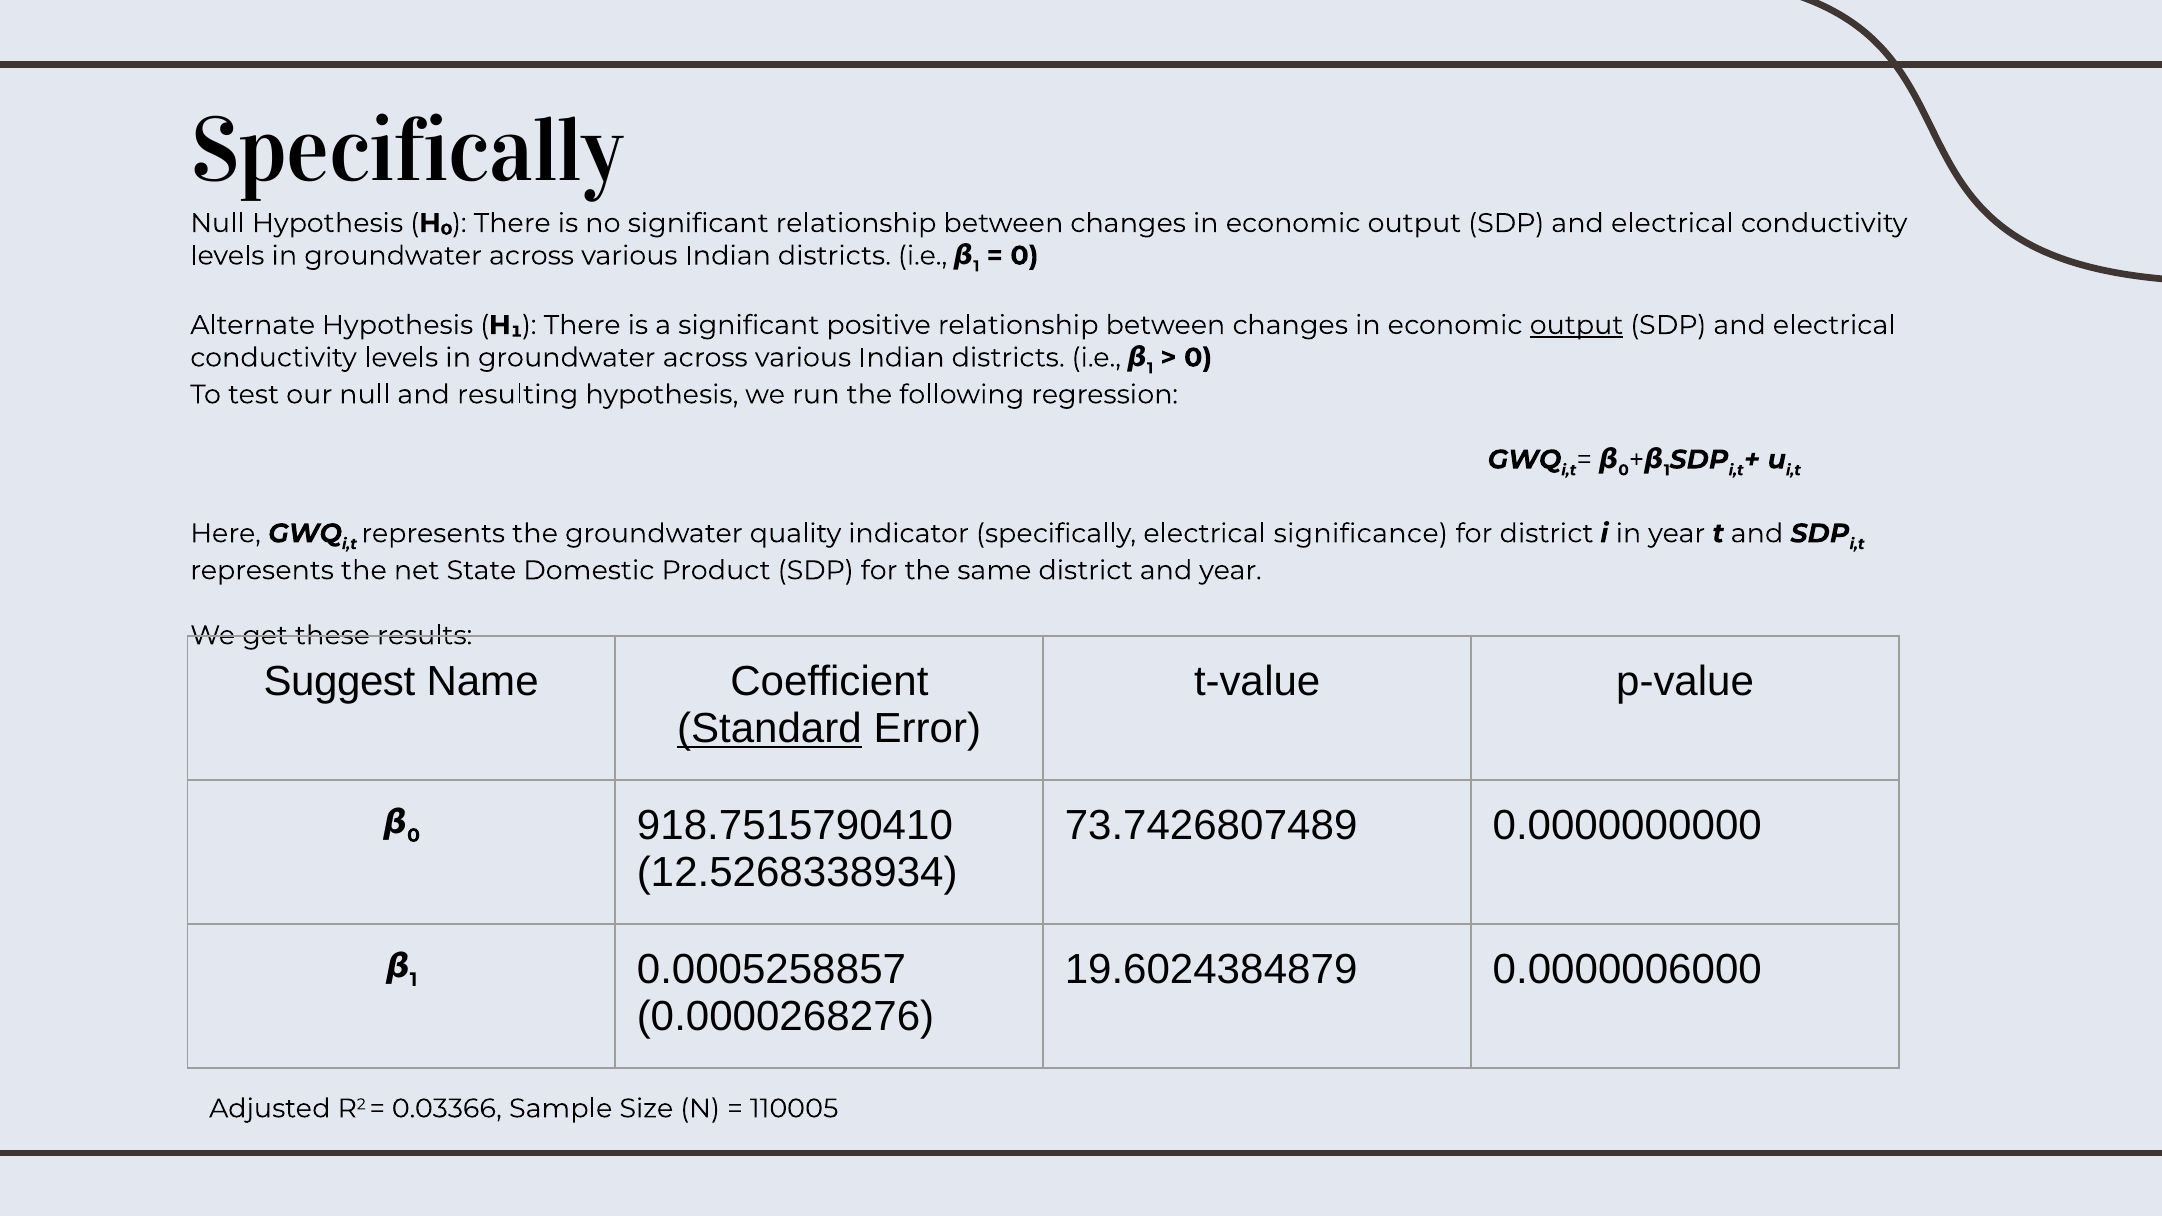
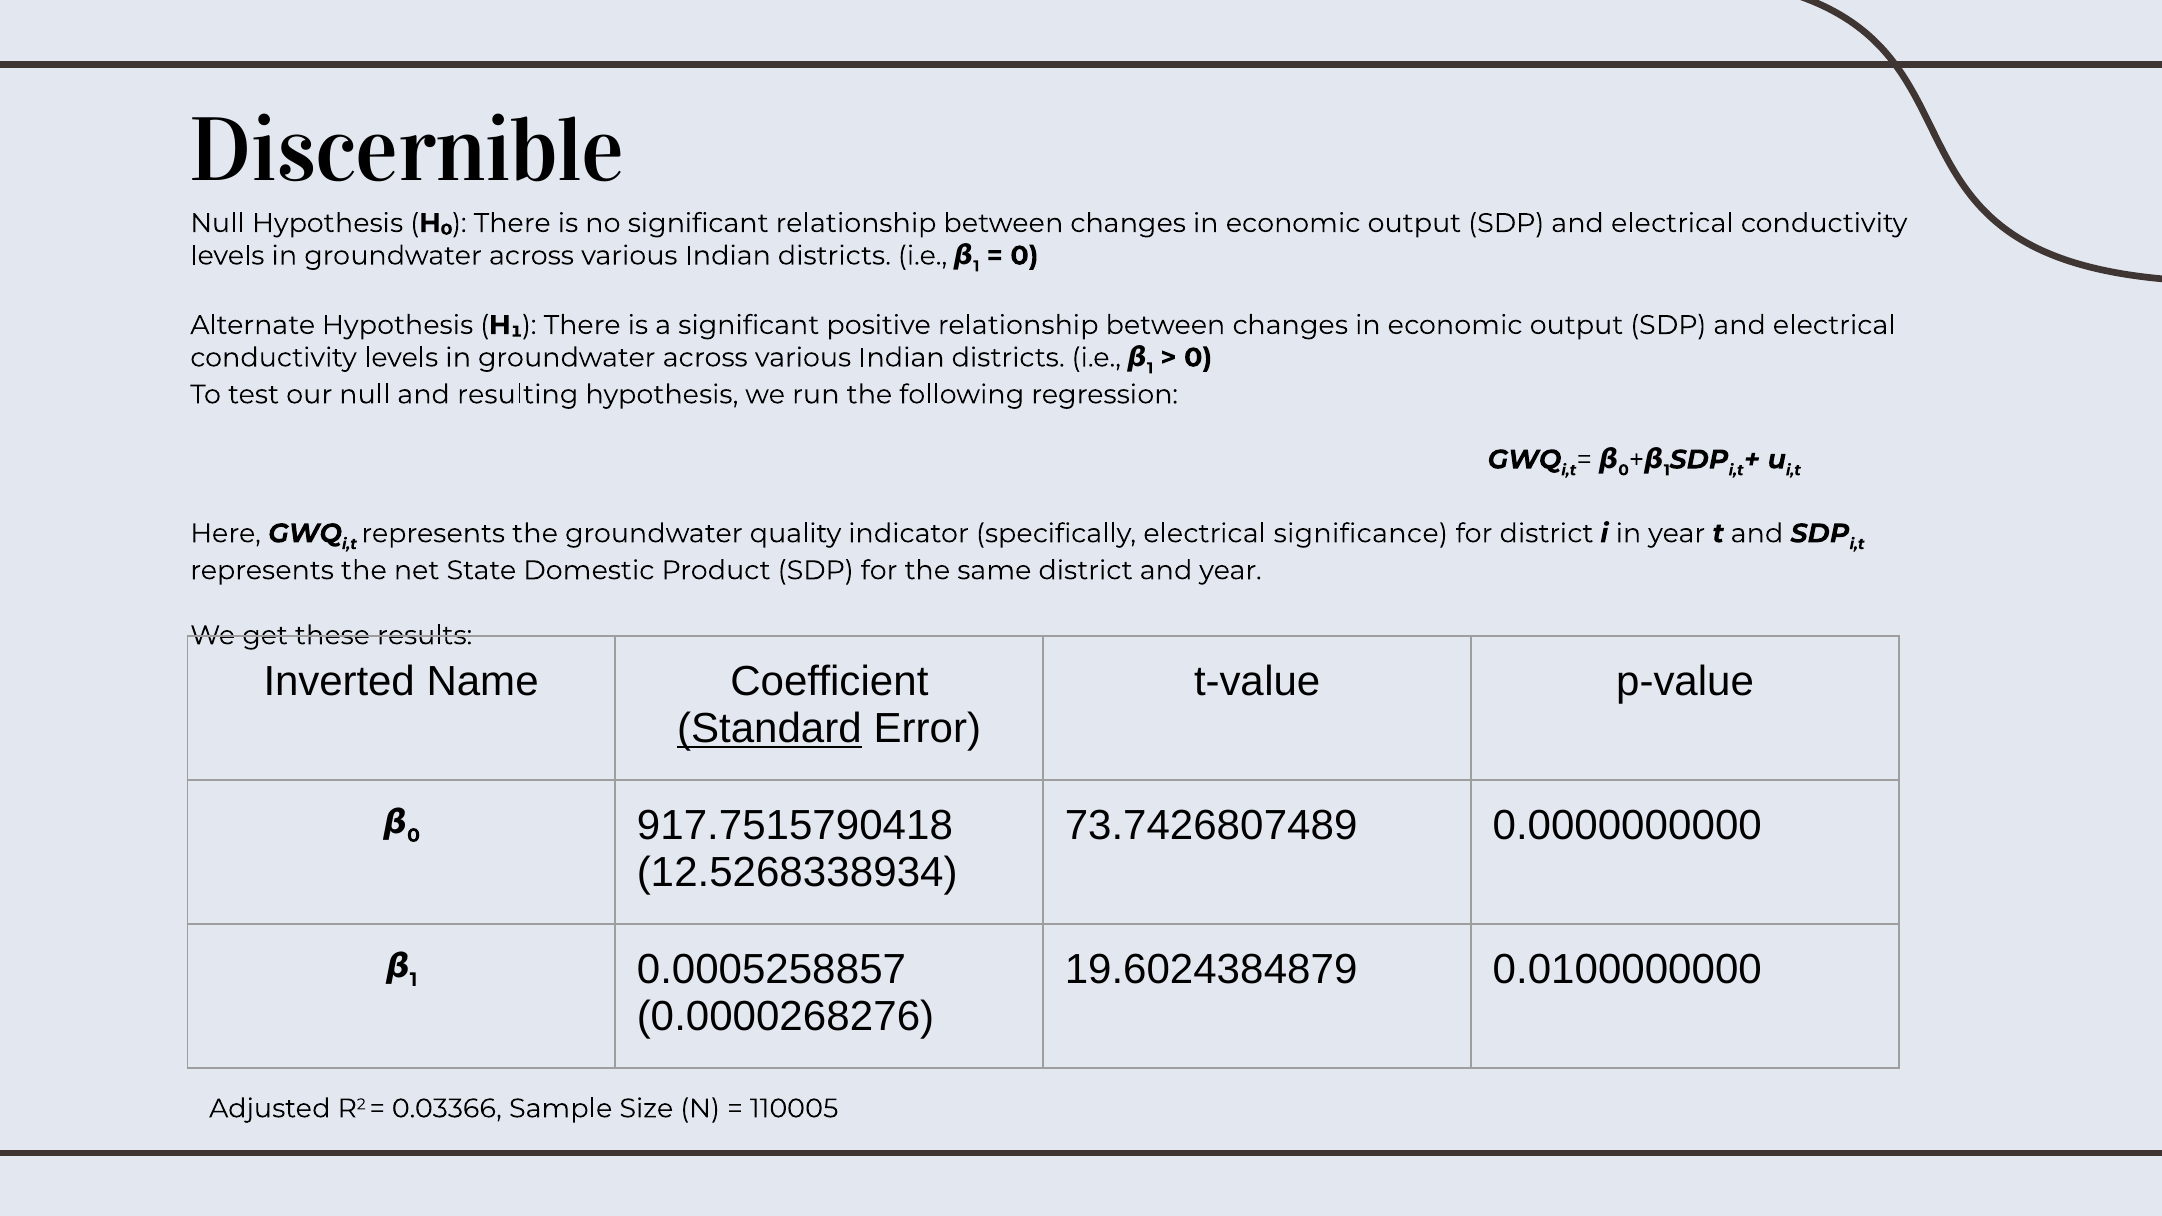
Specifically: Specifically -> Discernible (407, 151)
output underline: present -> none (1576, 325)
Suggest: Suggest -> Inverted (339, 682)
918.7515790410: 918.7515790410 -> 917.7515790418 (795, 826)
0.0000006000: 0.0000006000 -> 0.0100000000 (1627, 970)
